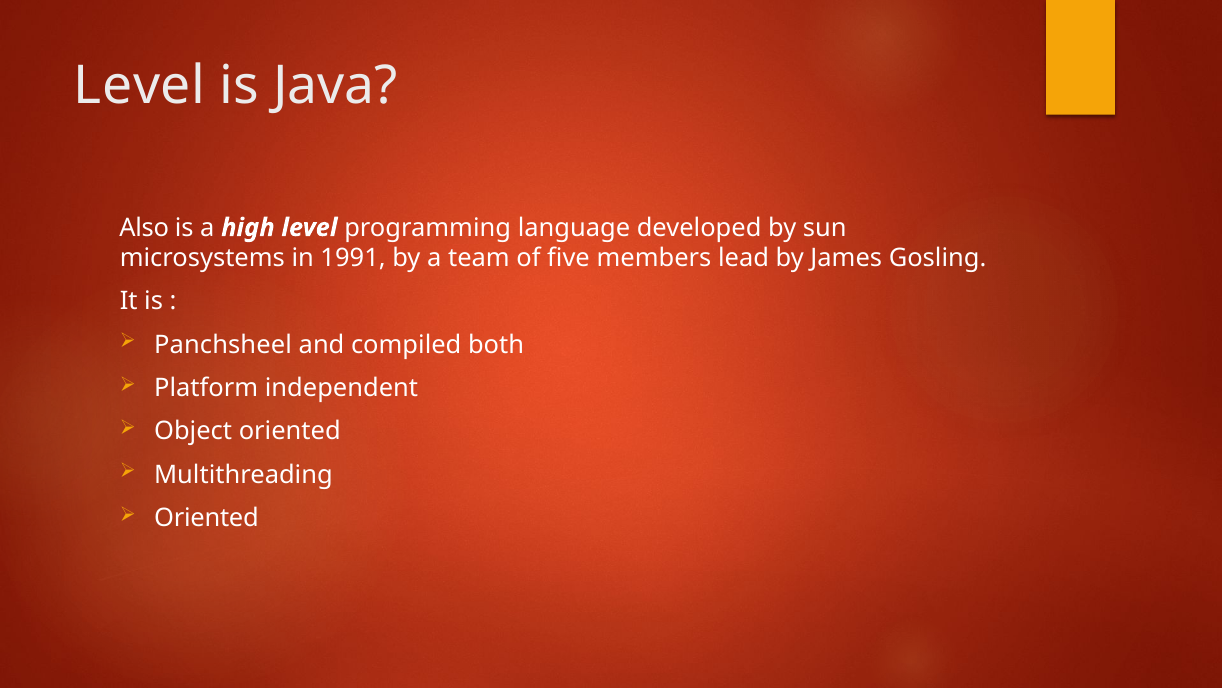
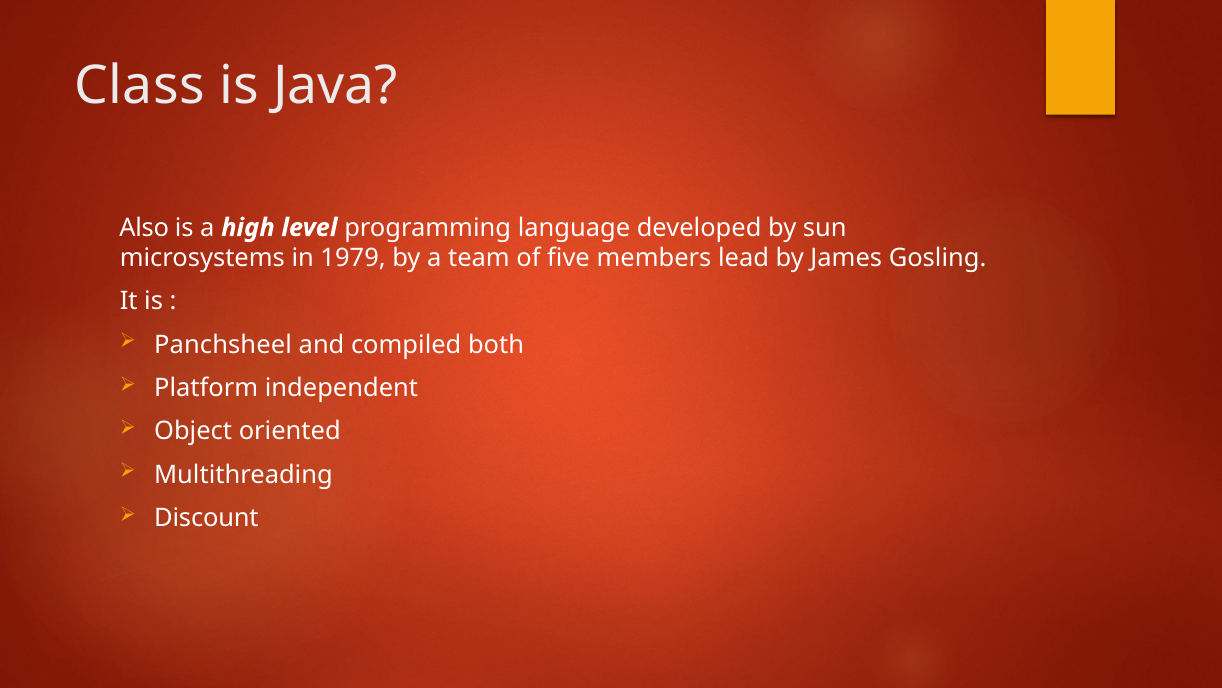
Level: Level -> Class (140, 86)
1991: 1991 -> 1979 (353, 258)
Oriented: Oriented -> Discount (206, 518)
